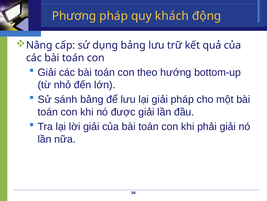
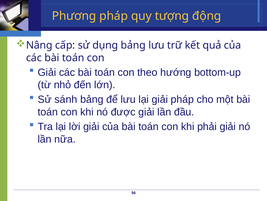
khách: khách -> tượng (172, 16)
